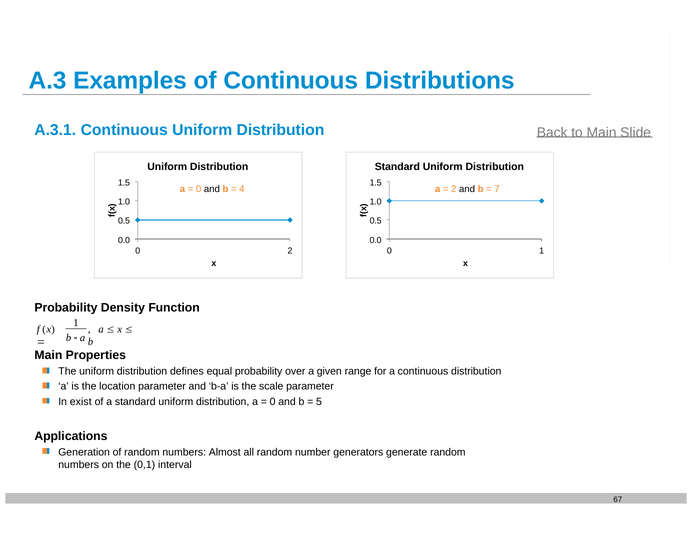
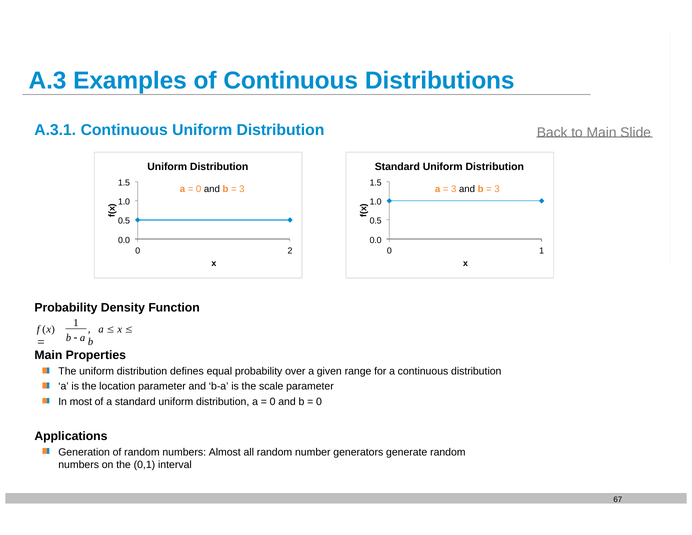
4: 4 -> 3 (242, 189)
2: 2 -> 3 (454, 189)
7: 7 -> 3 (497, 189)
exist: exist -> most (81, 401)
5: 5 -> 0 (319, 401)
